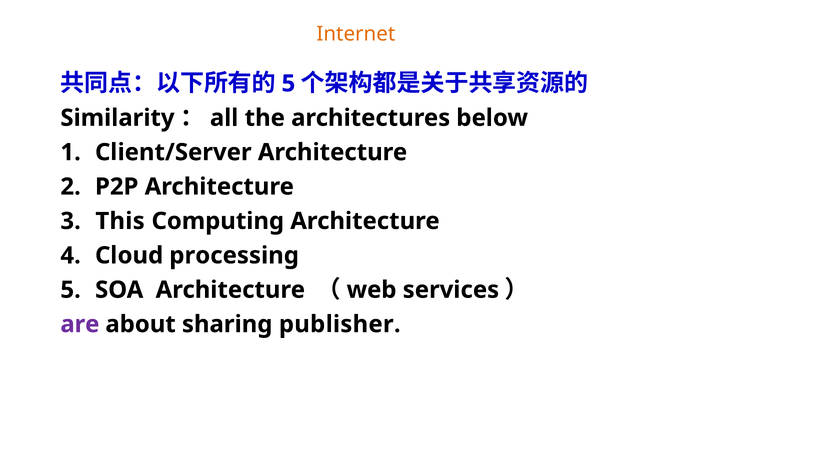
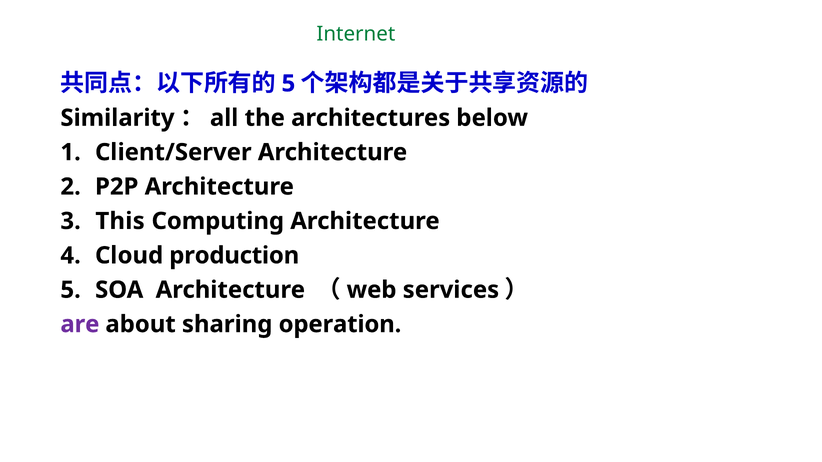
Internet colour: orange -> green (356, 34)
processing: processing -> production (234, 256)
publisher: publisher -> operation (340, 325)
